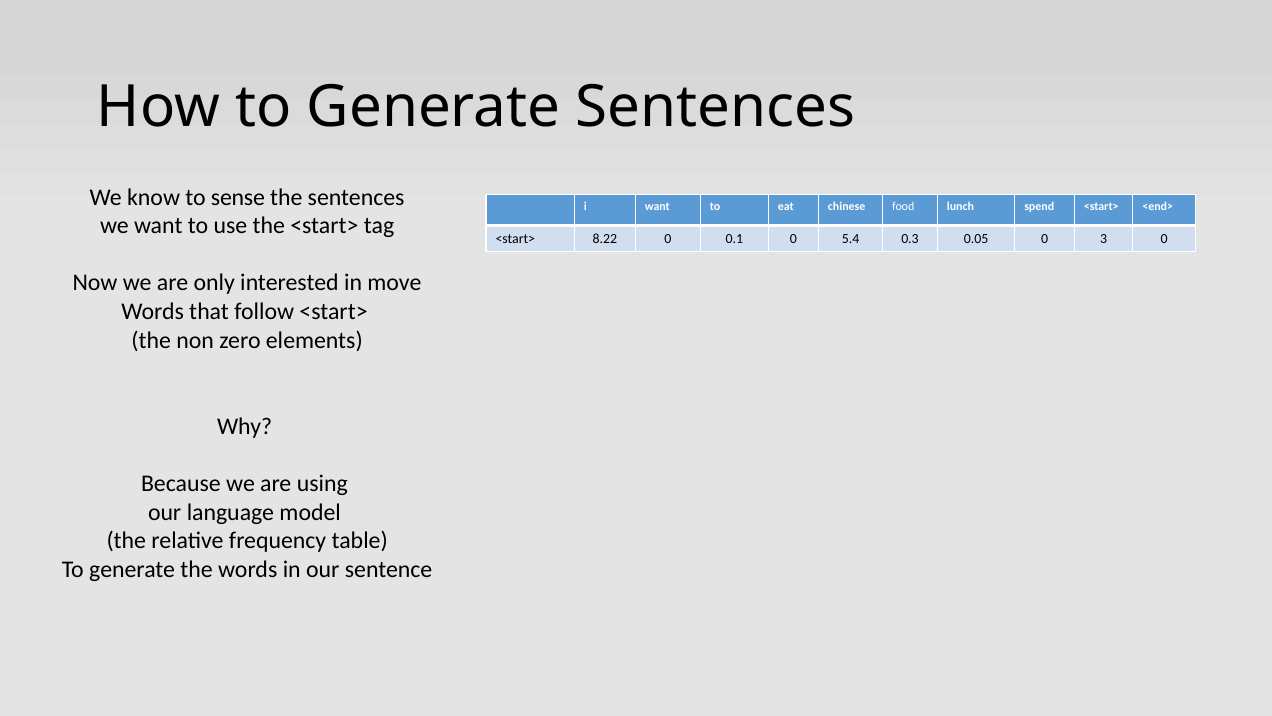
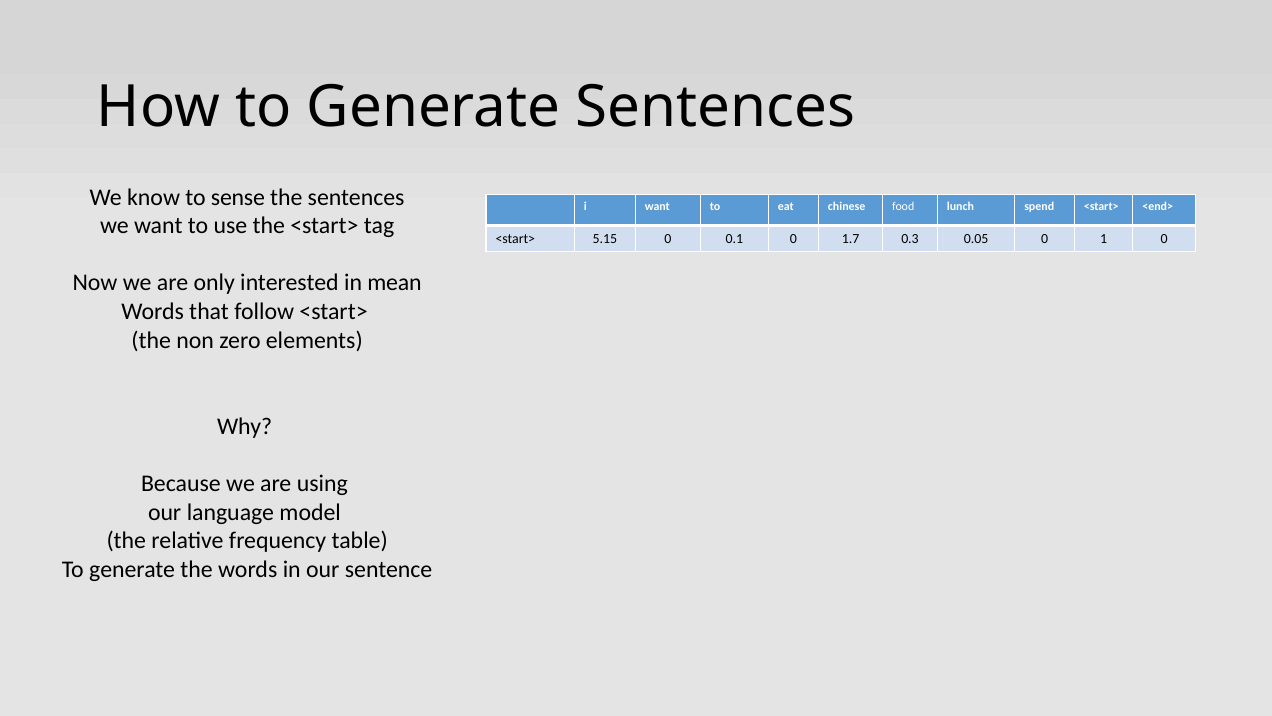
8.22: 8.22 -> 5.15 (605, 239)
5.4: 5.4 -> 1.7 (851, 239)
3: 3 -> 1 (1104, 239)
move: move -> mean (395, 283)
